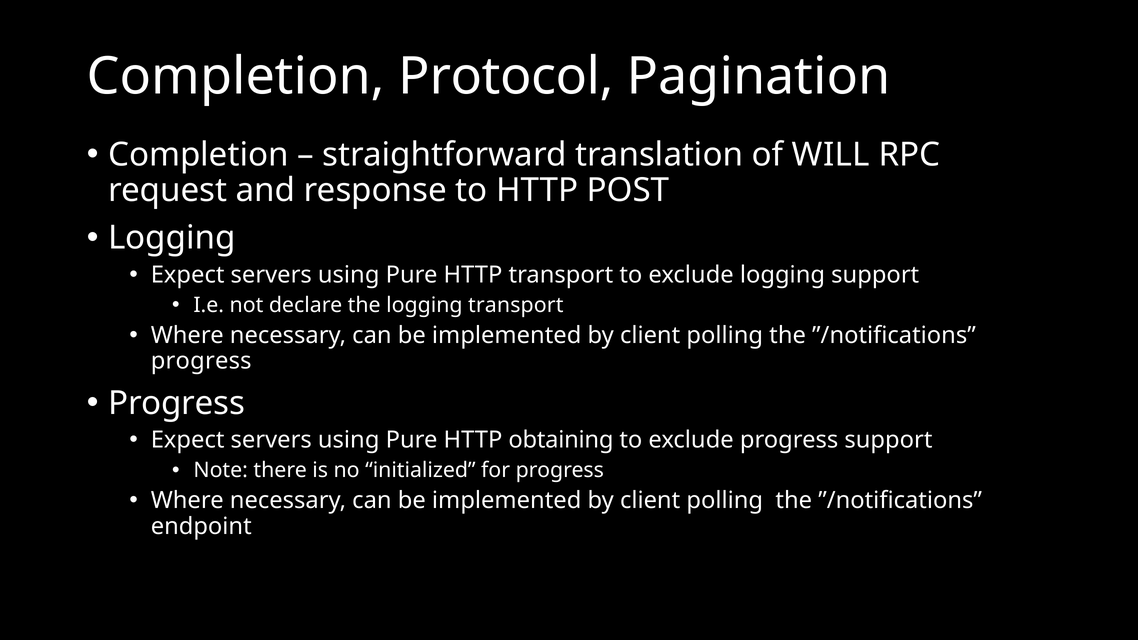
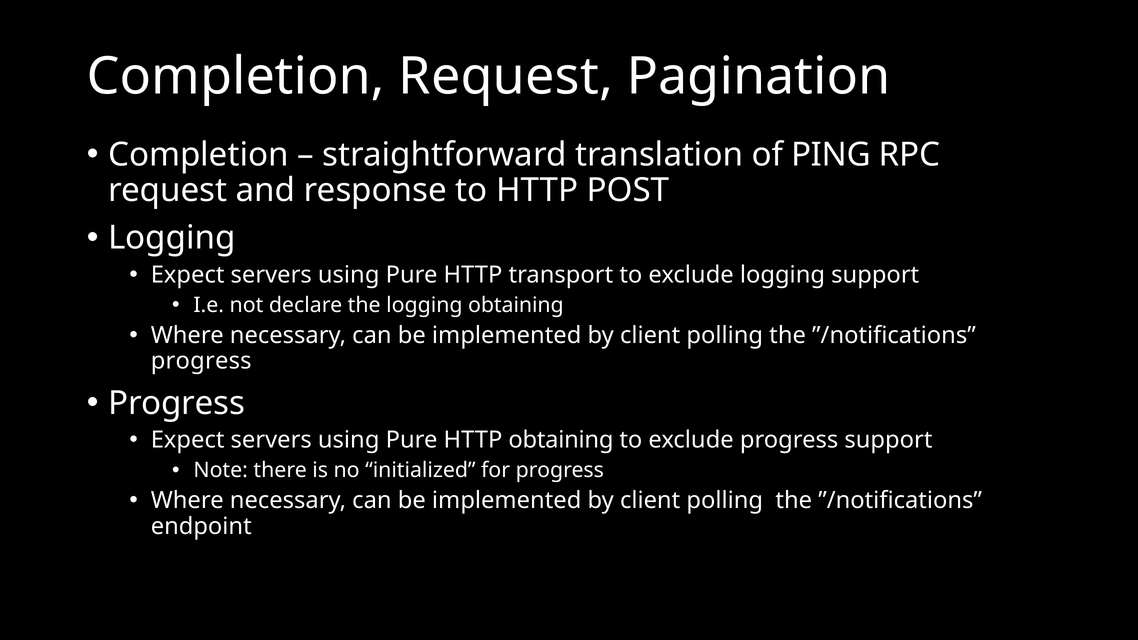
Completion Protocol: Protocol -> Request (506, 77)
WILL: WILL -> PING (831, 155)
logging transport: transport -> obtaining (516, 305)
